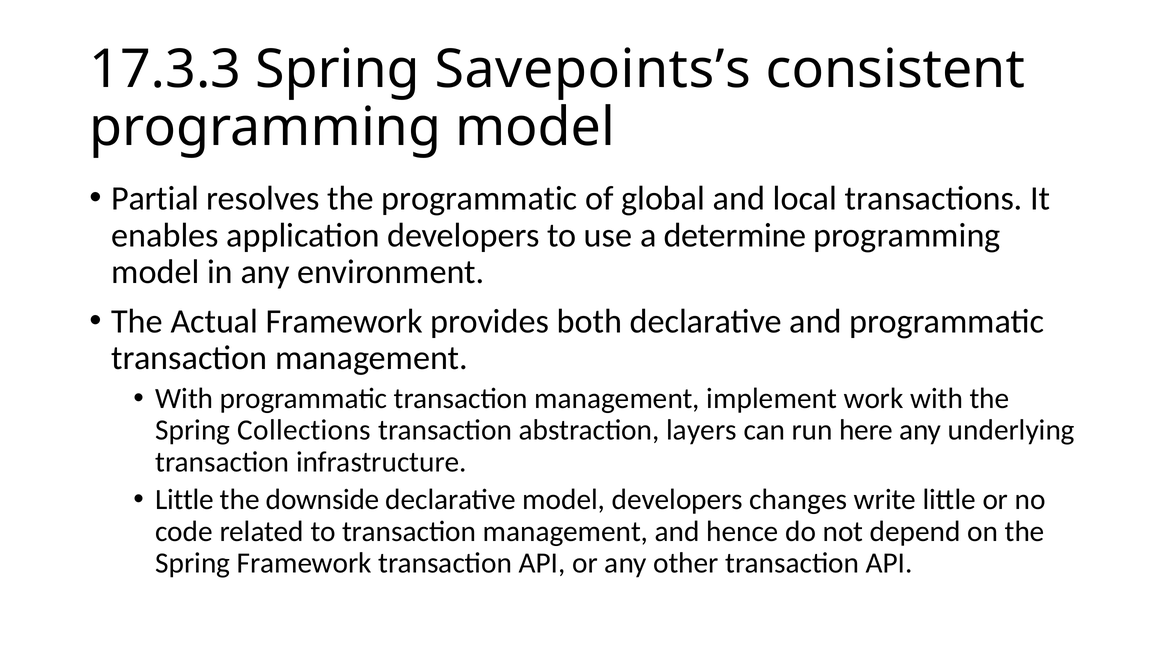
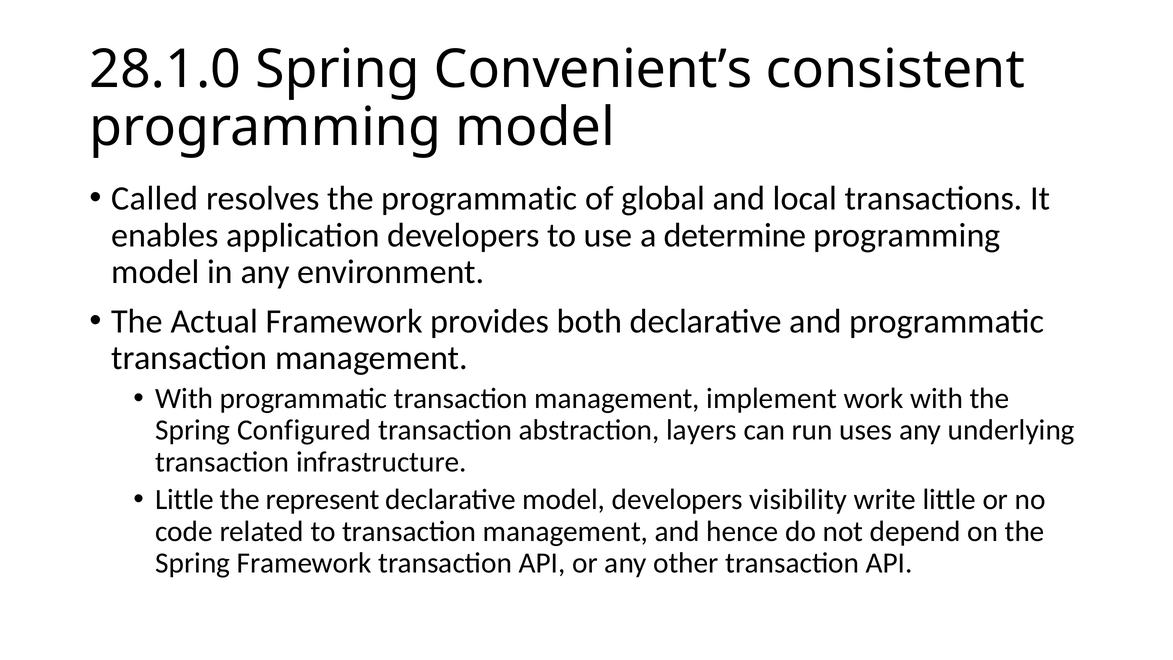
17.3.3: 17.3.3 -> 28.1.0 (165, 70)
Savepoints’s: Savepoints’s -> Convenient’s (593, 70)
Partial: Partial -> Called (155, 198)
Collections: Collections -> Configured (304, 430)
here: here -> uses (866, 430)
downside: downside -> represent (323, 500)
changes: changes -> visibility (798, 500)
